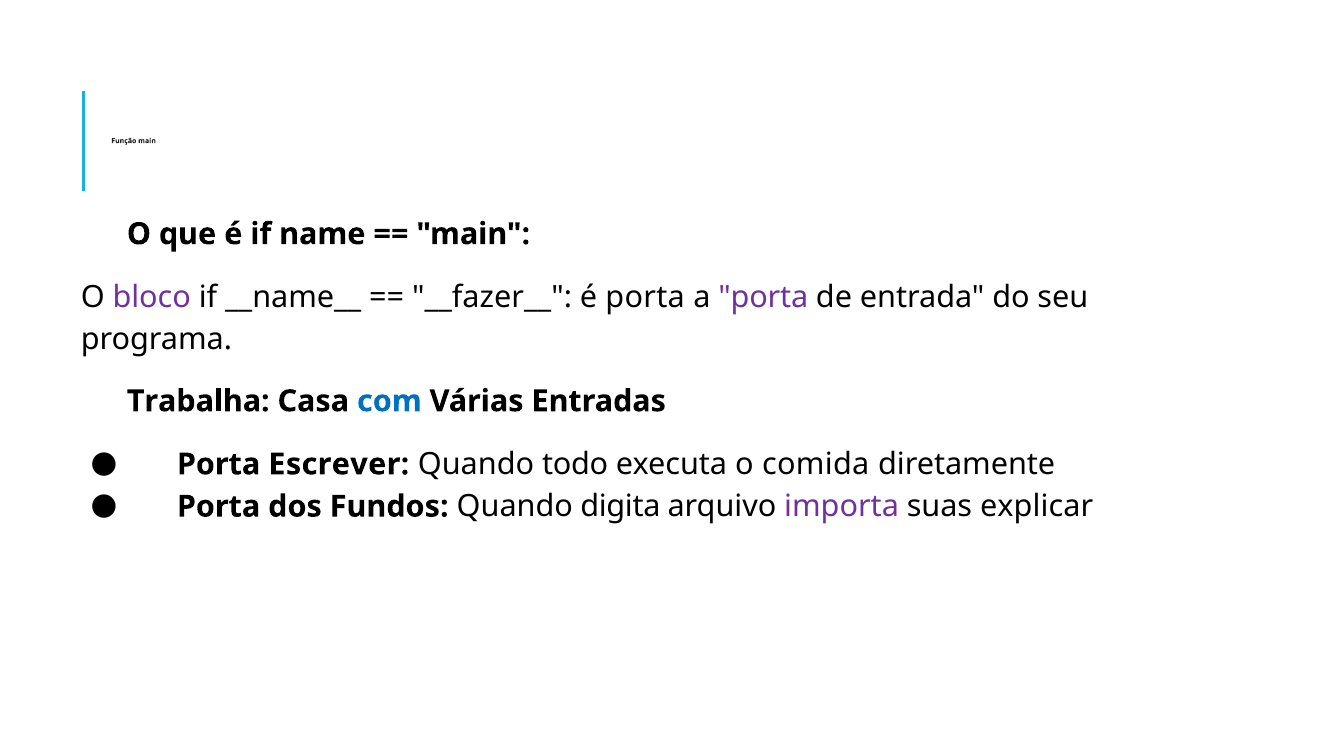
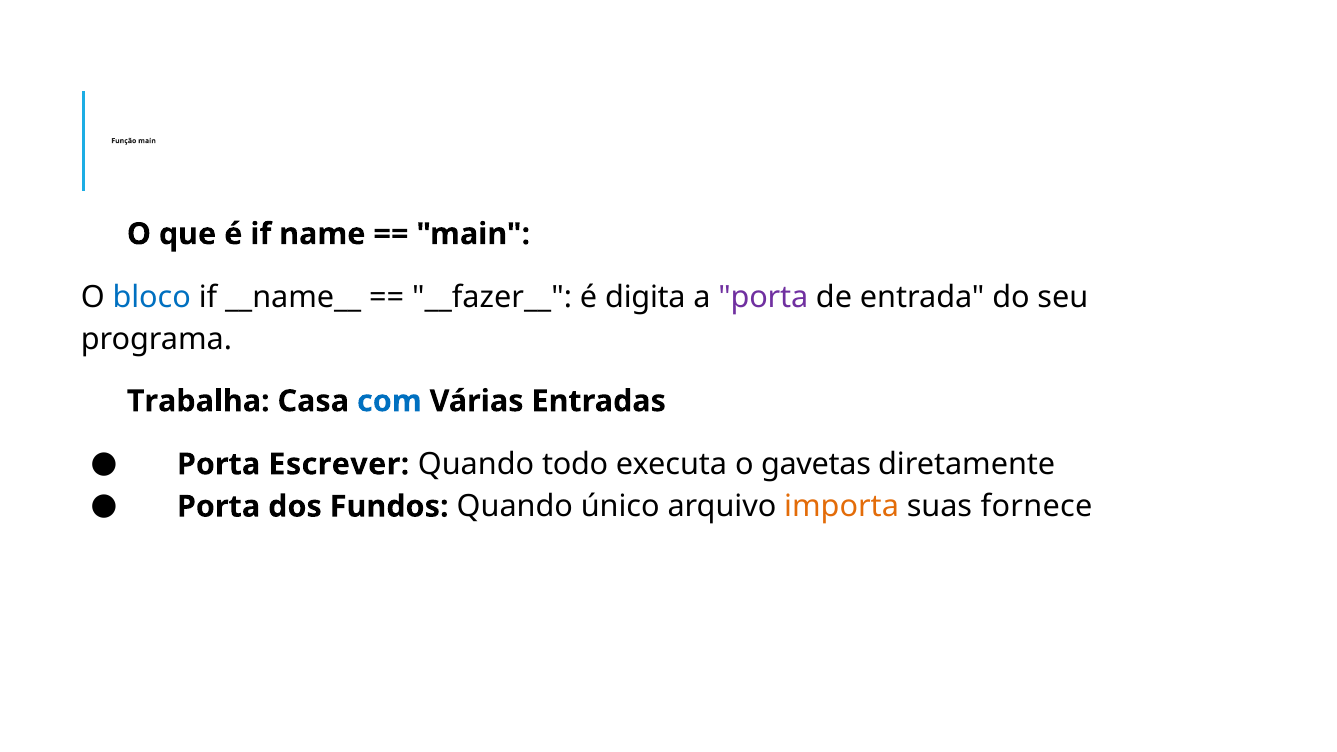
bloco colour: purple -> blue (152, 297)
é porta: porta -> digita (645, 297)
comida: comida -> gavetas (816, 464)
digita: digita -> único (620, 507)
importa colour: purple -> orange (842, 507)
explicar: explicar -> fornece (1037, 507)
